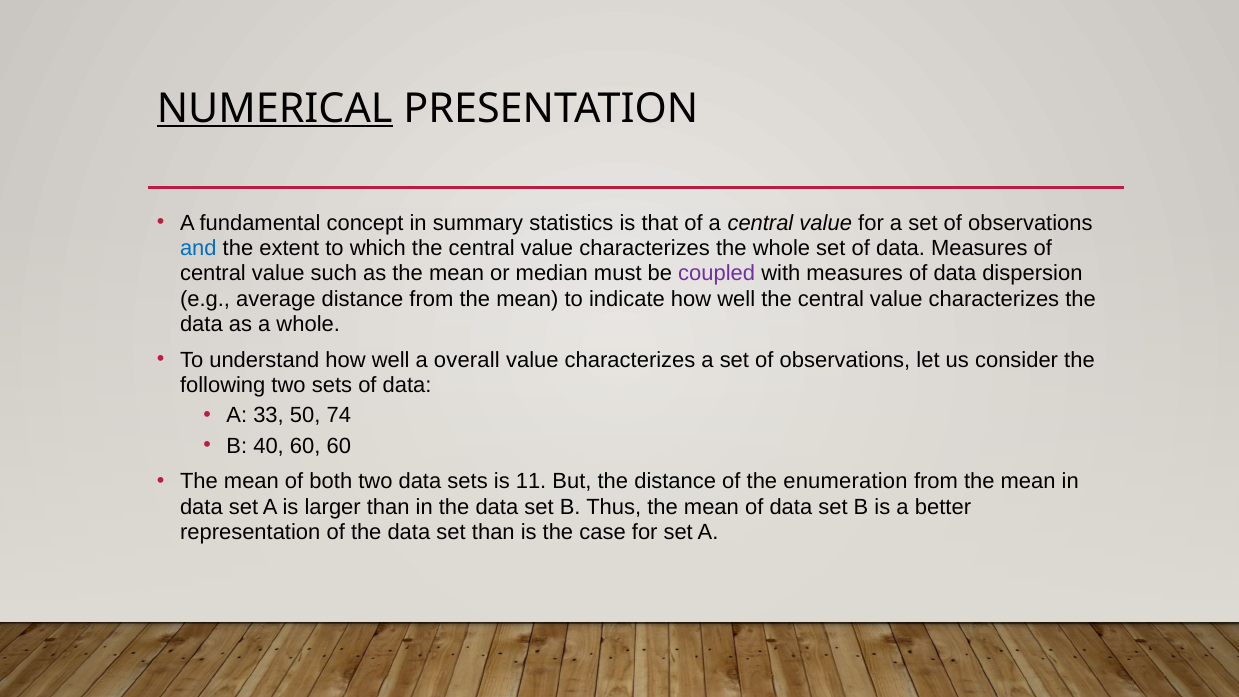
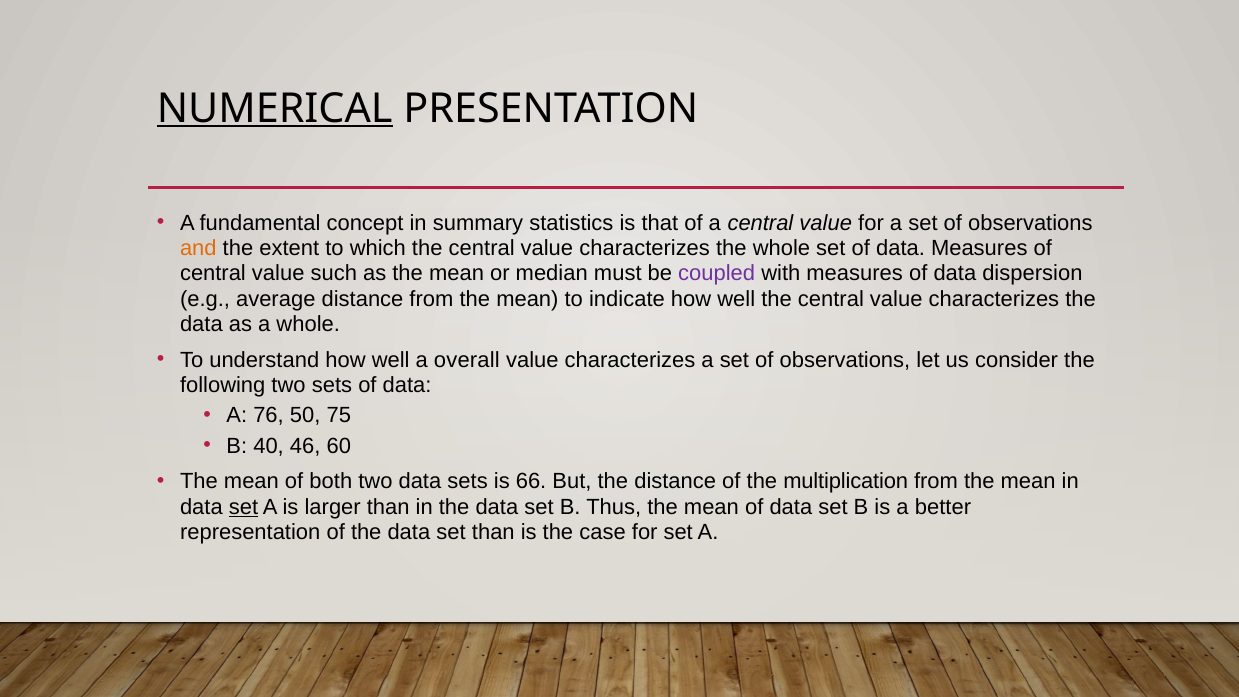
and colour: blue -> orange (198, 248)
33: 33 -> 76 (269, 416)
74: 74 -> 75 (339, 416)
40 60: 60 -> 46 (305, 446)
11: 11 -> 66 (531, 482)
enumeration: enumeration -> multiplication (846, 482)
set underline: none -> present (243, 507)
